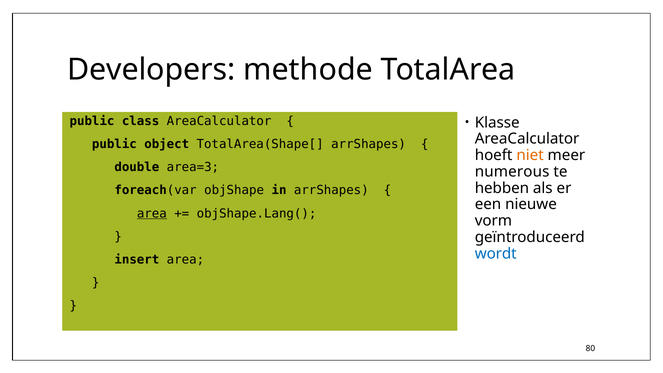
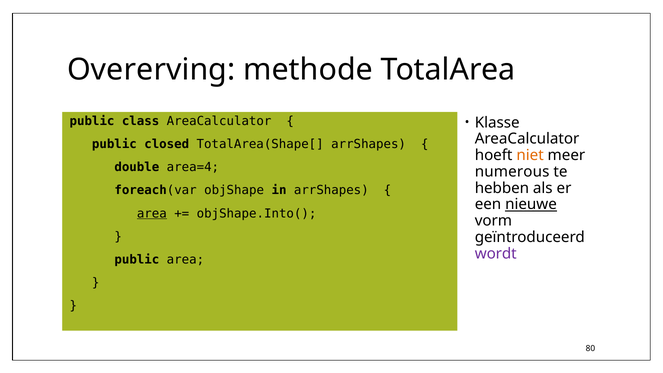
Developers: Developers -> Overerving (151, 70)
object: object -> closed (167, 144)
area=3: area=3 -> area=4 (193, 167)
nieuwe underline: none -> present (531, 204)
objShape.Lang(: objShape.Lang( -> objShape.Into( (257, 213)
wordt colour: blue -> purple (496, 254)
insert: insert -> public (137, 260)
